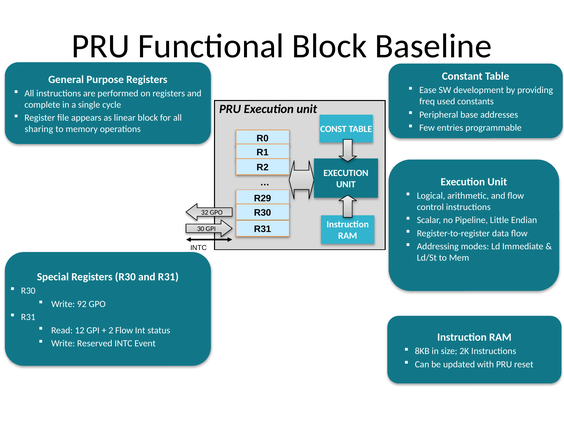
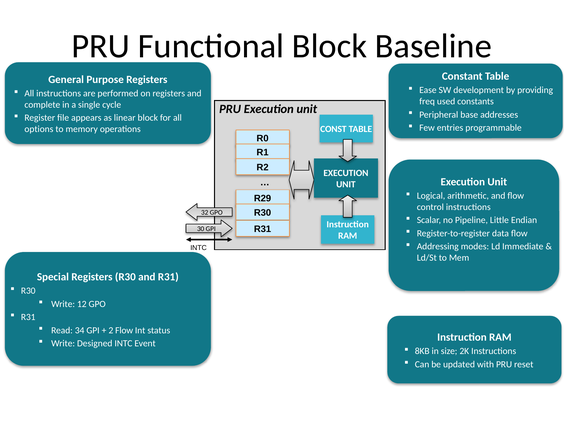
sharing: sharing -> options (39, 129)
92: 92 -> 12 (82, 304)
12: 12 -> 34 (80, 330)
Reserved: Reserved -> Designed (95, 343)
